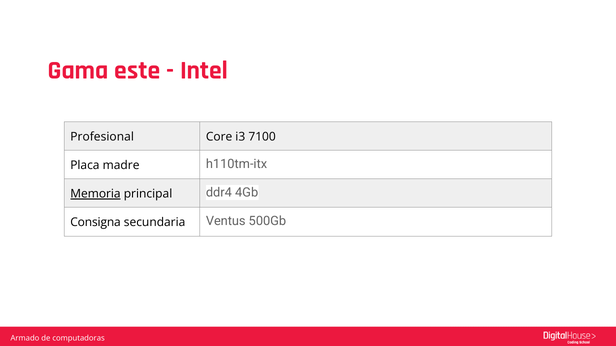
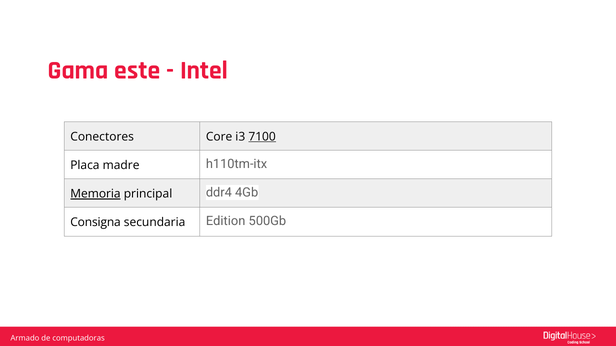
Profesional: Profesional -> Conectores (102, 137)
7100 underline: none -> present (262, 137)
Ventus: Ventus -> Edition (226, 222)
